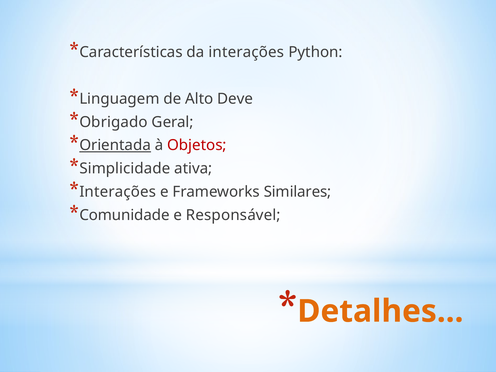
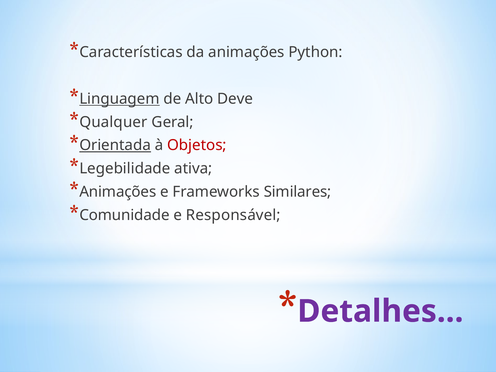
da interações: interações -> animações (246, 52)
Linguagem underline: none -> present (120, 99)
Obrigado: Obrigado -> Qualquer (113, 122)
Simplicidade: Simplicidade -> Legebilidade (125, 169)
Interações: Interações -> Animações (118, 192)
Detalhes colour: orange -> purple (380, 311)
